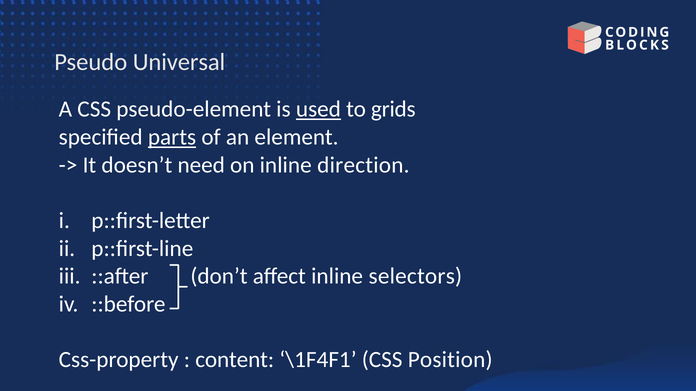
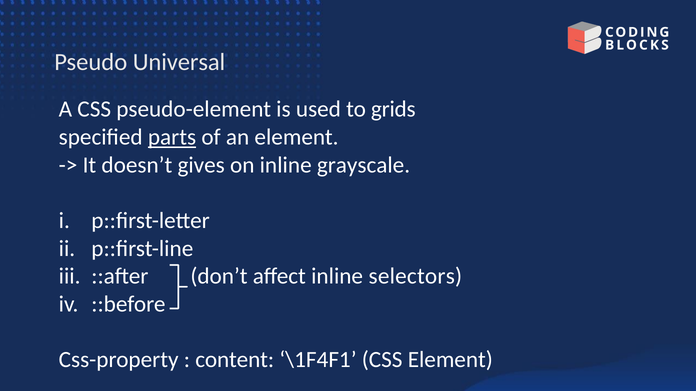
used underline: present -> none (318, 109)
need: need -> gives (201, 165)
direction: direction -> grayscale (364, 165)
CSS Position: Position -> Element (450, 360)
